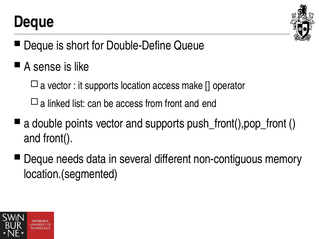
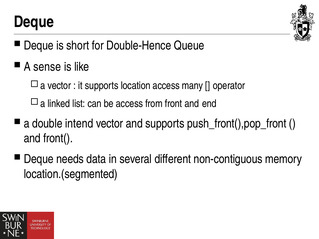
Double-Define: Double-Define -> Double-Hence (139, 46)
make: make -> many (192, 86)
points: points -> intend (79, 124)
